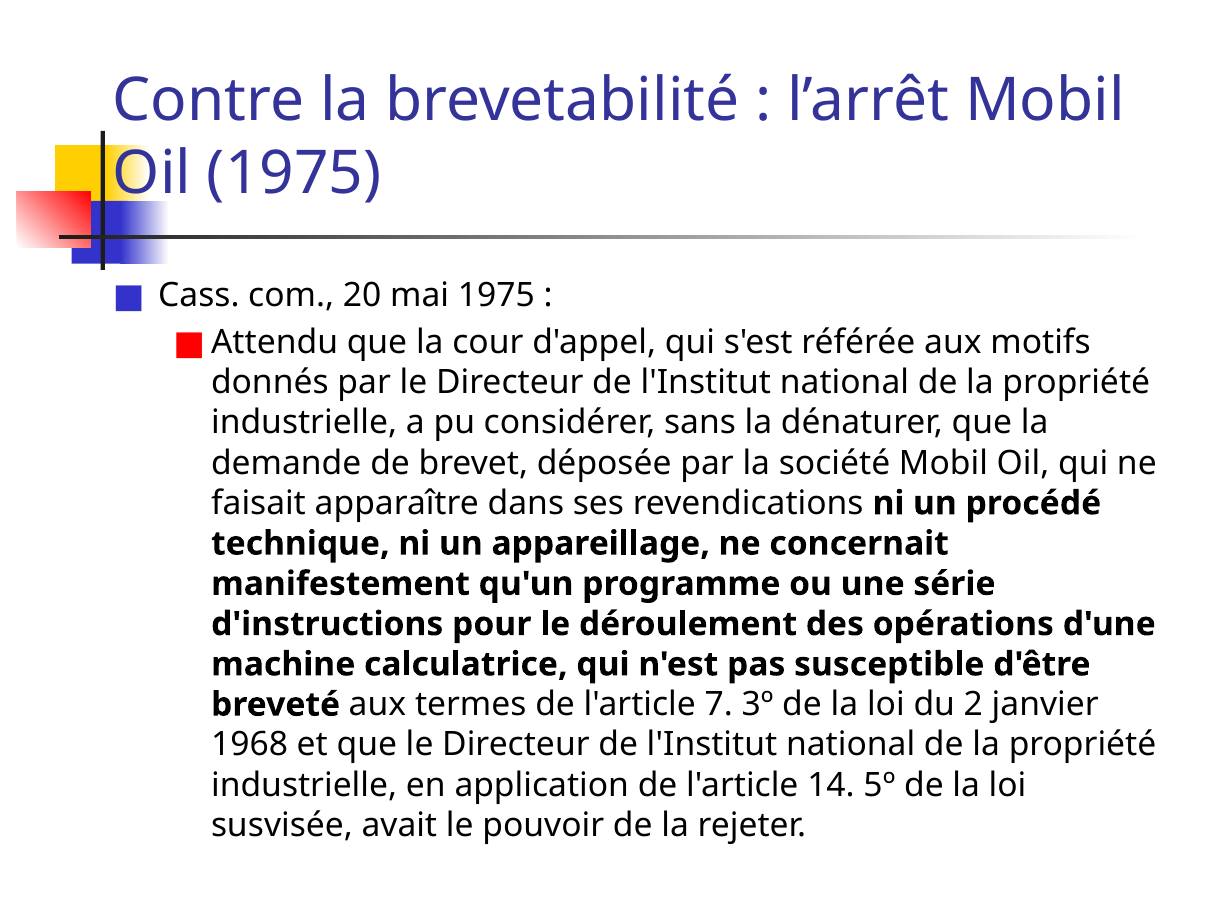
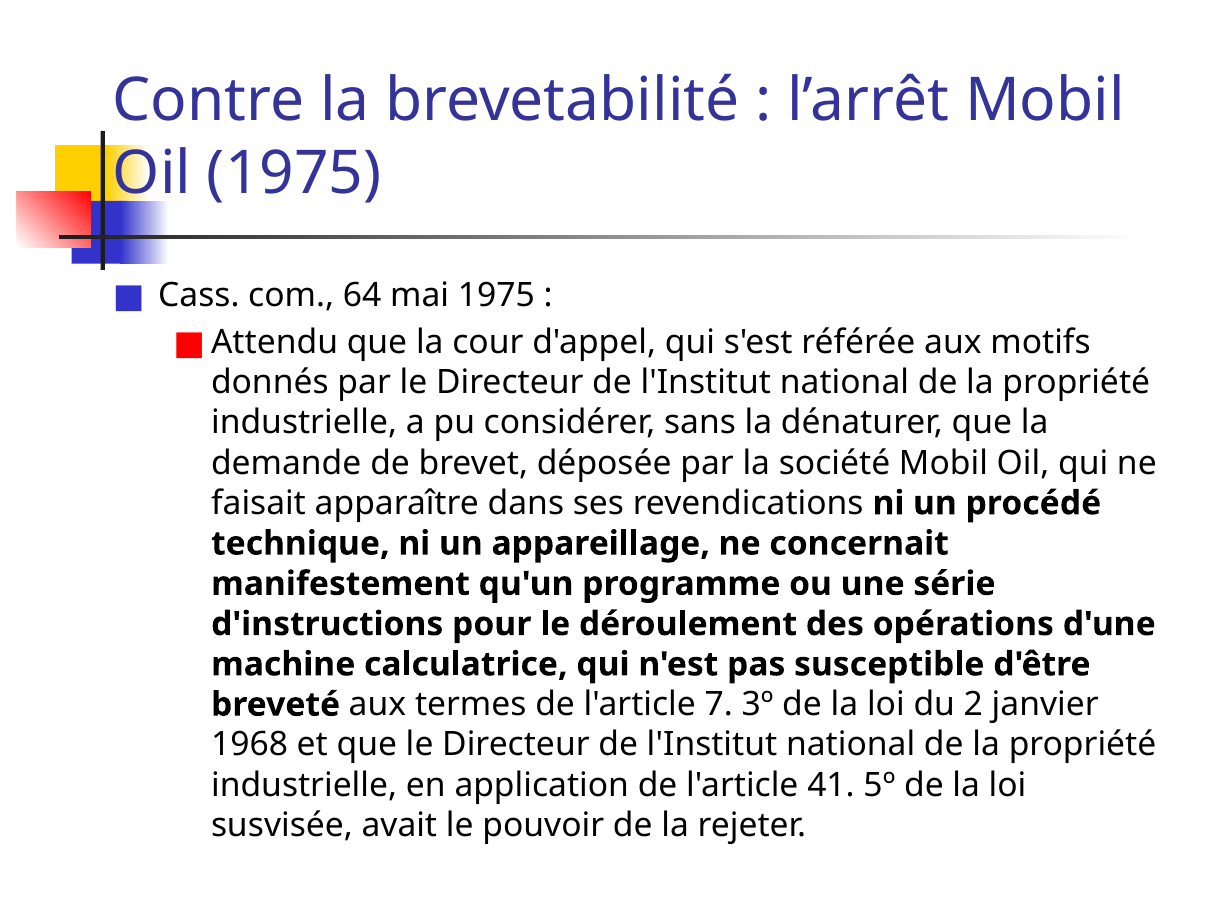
20: 20 -> 64 (362, 295)
14: 14 -> 41 (831, 786)
